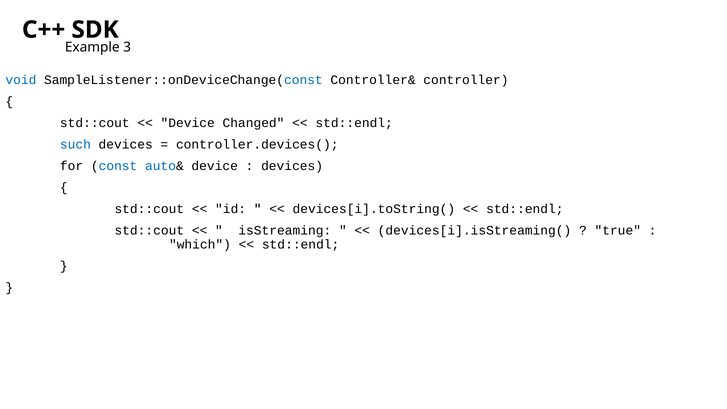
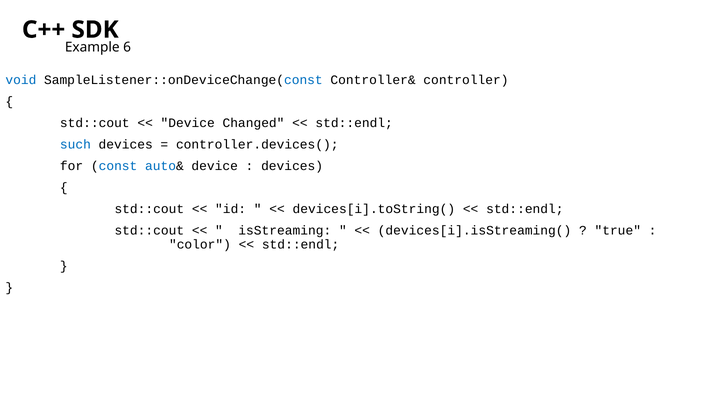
3: 3 -> 6 (127, 47)
which: which -> color (200, 244)
